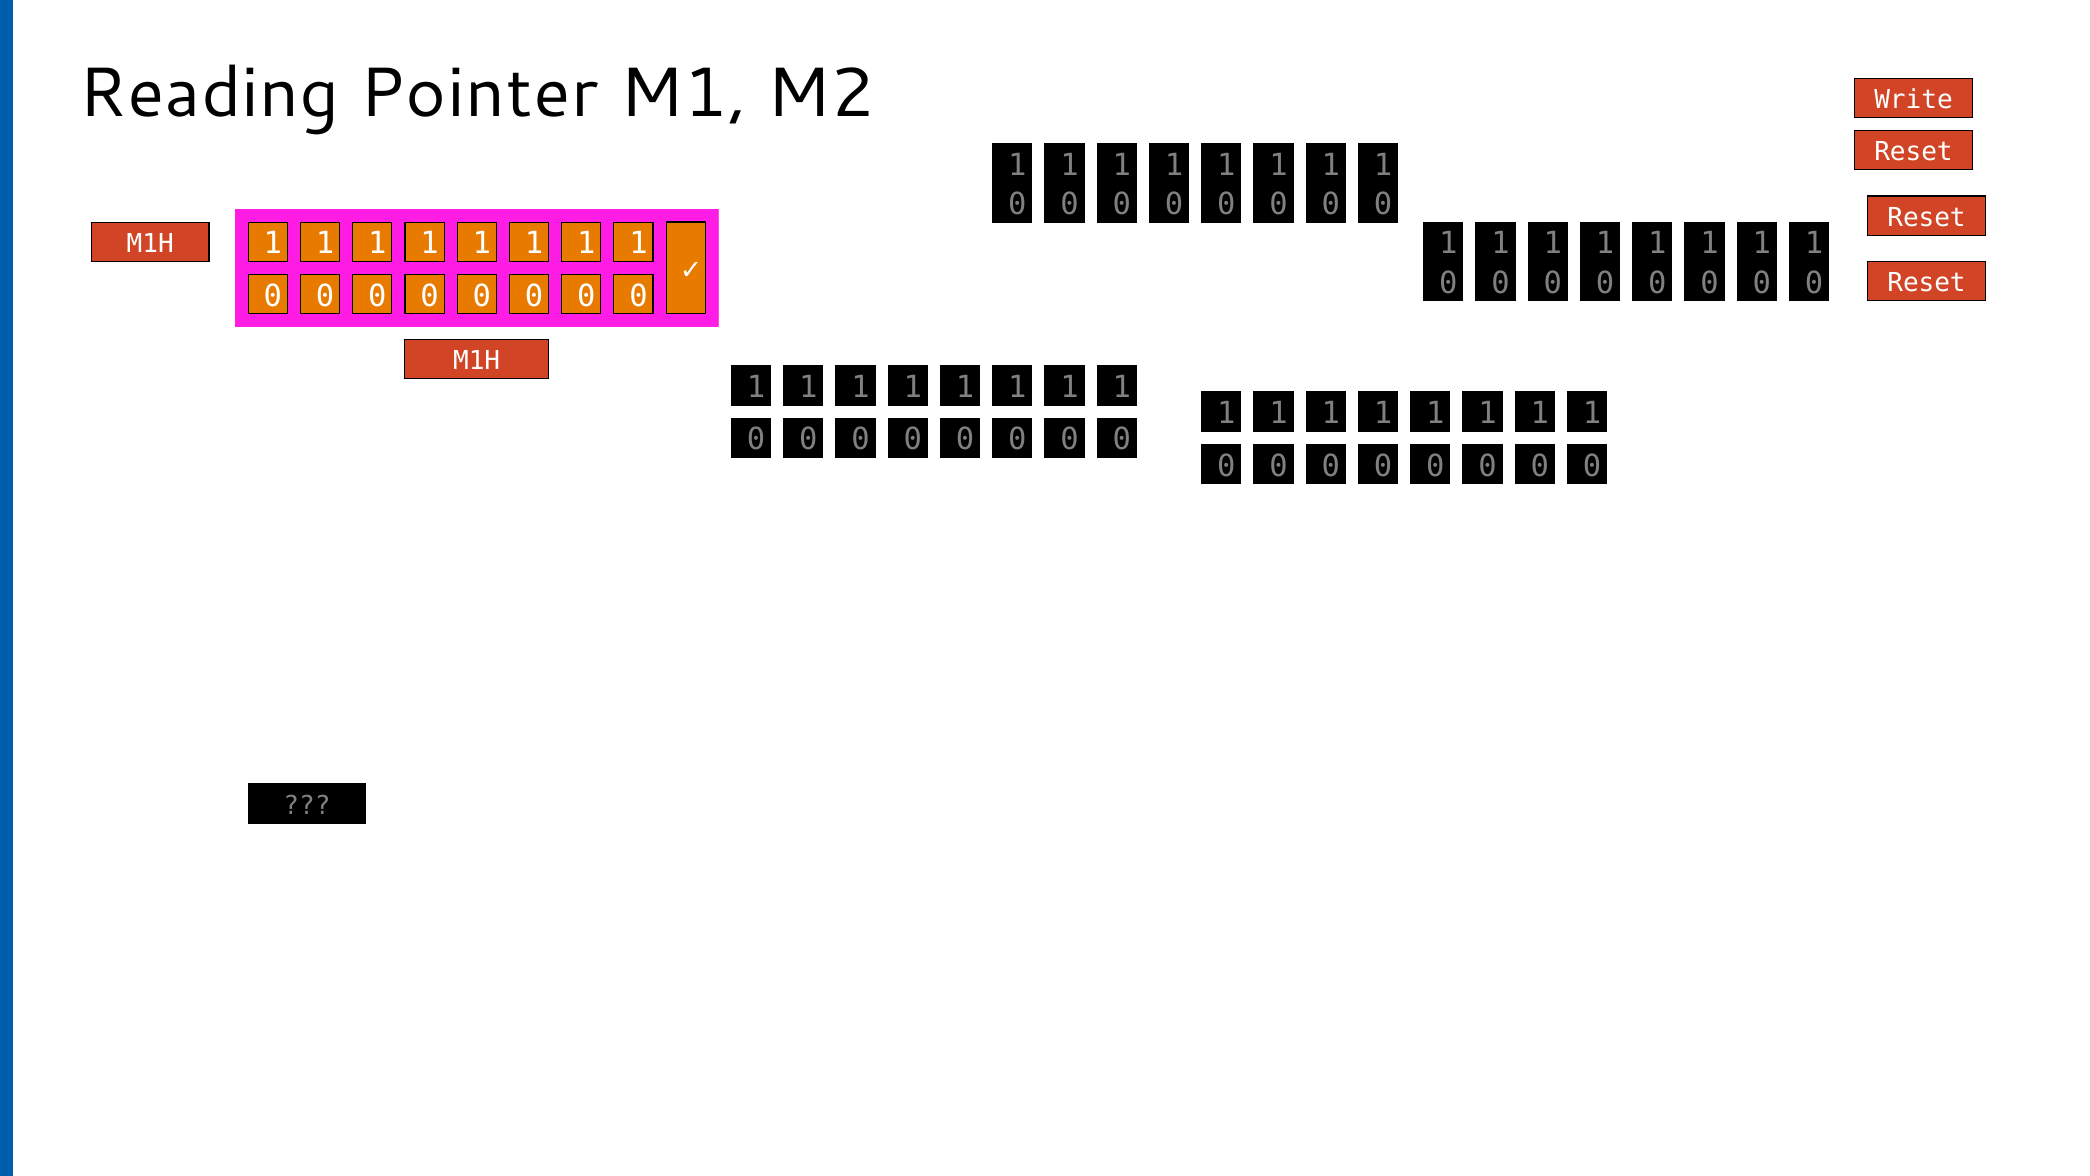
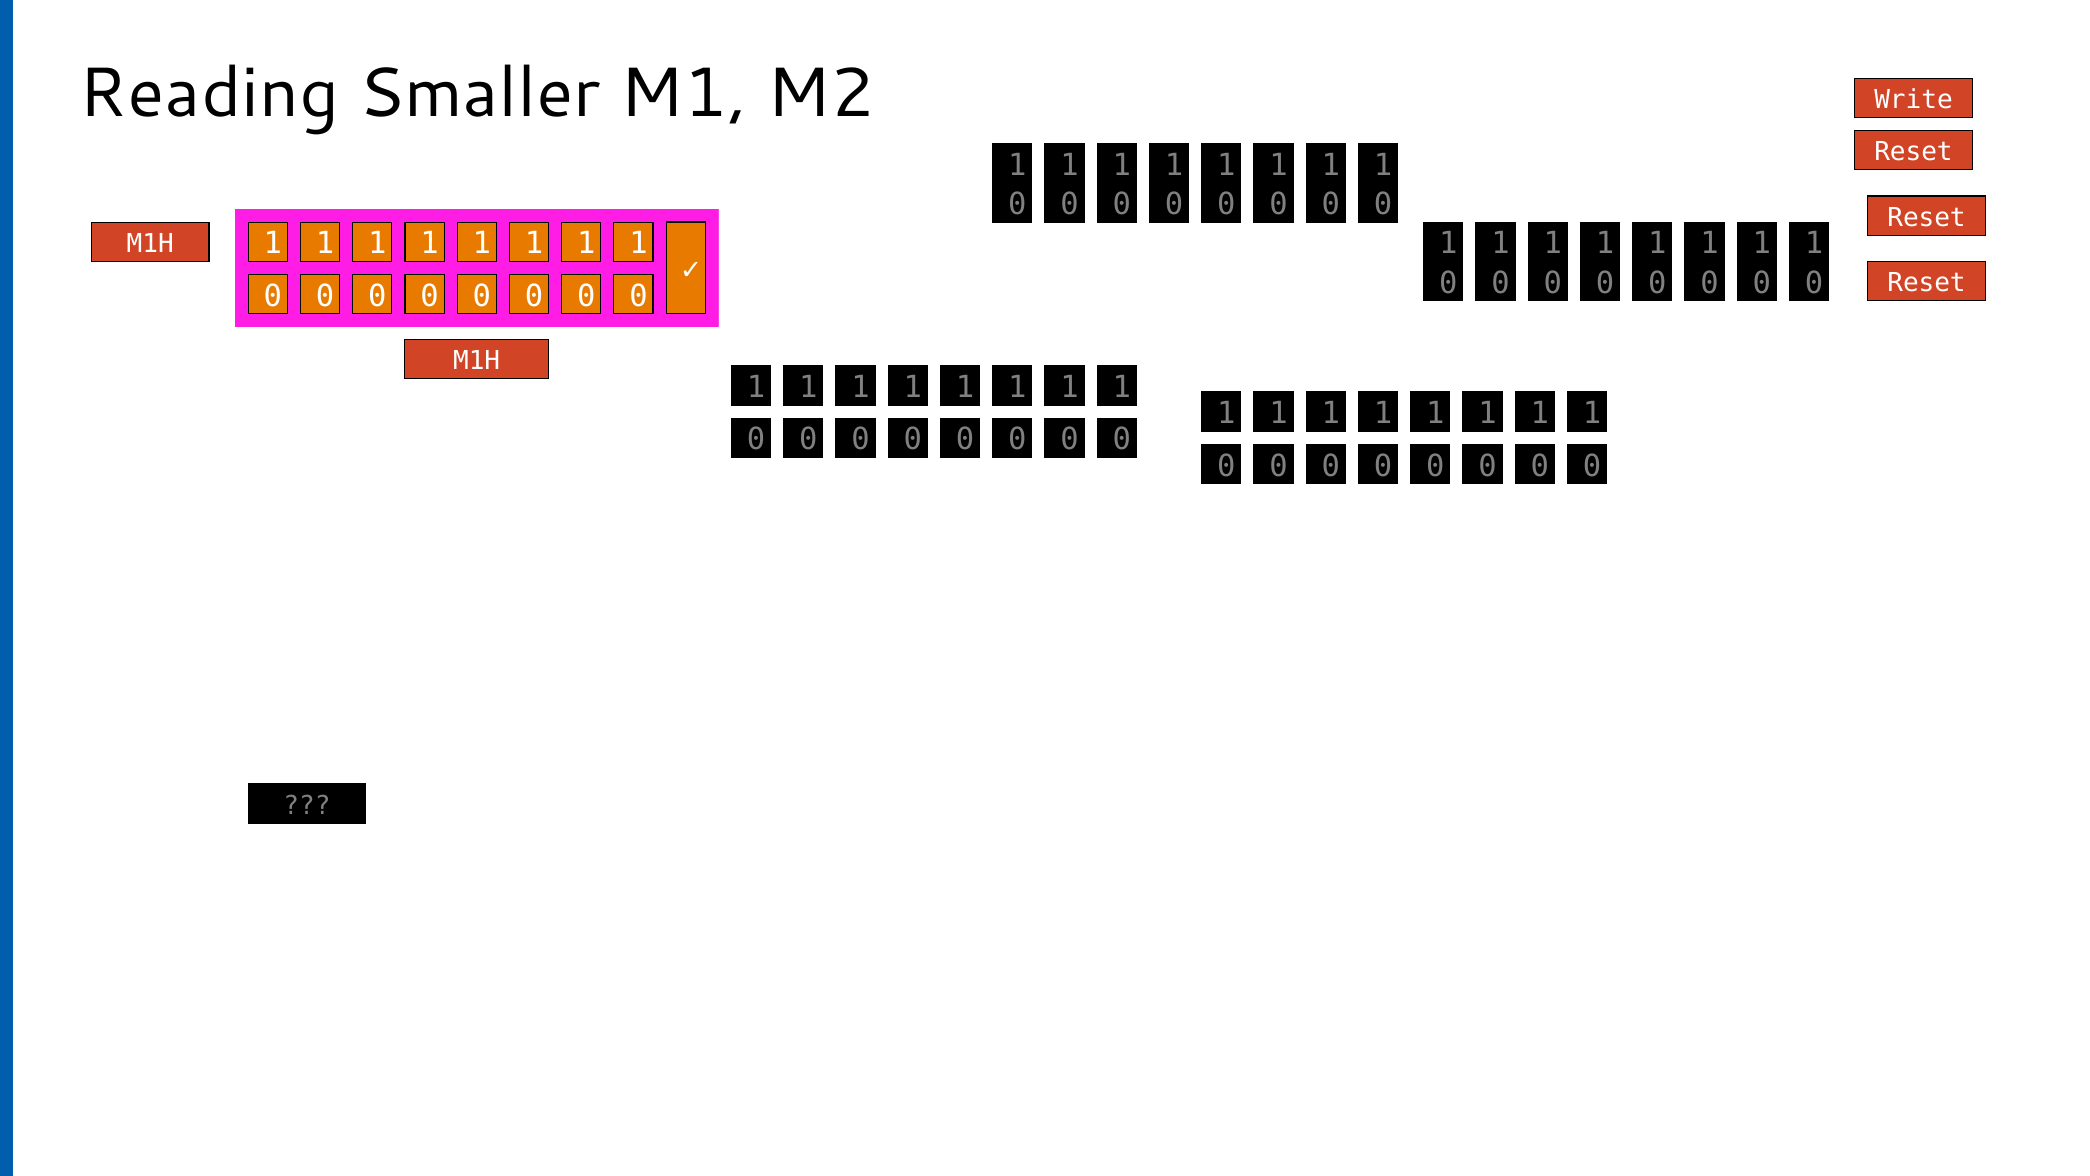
Pointer: Pointer -> Smaller (480, 94)
